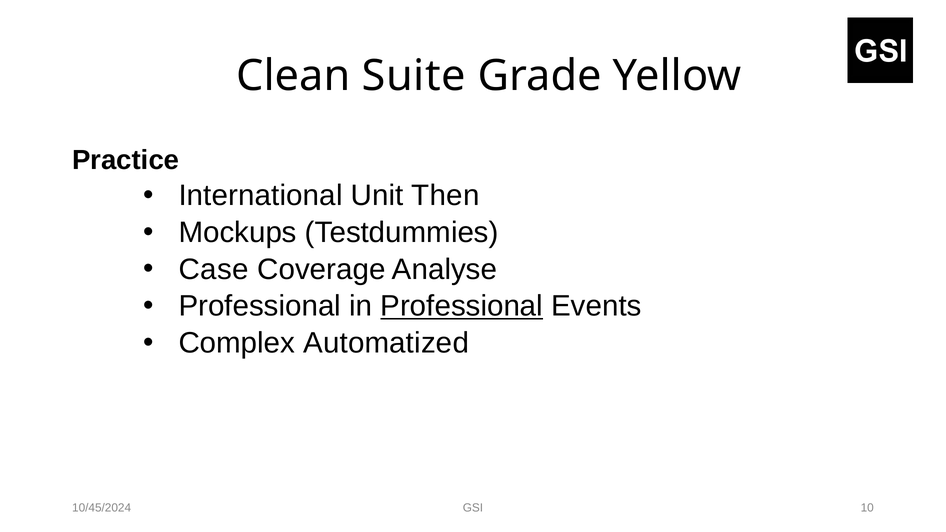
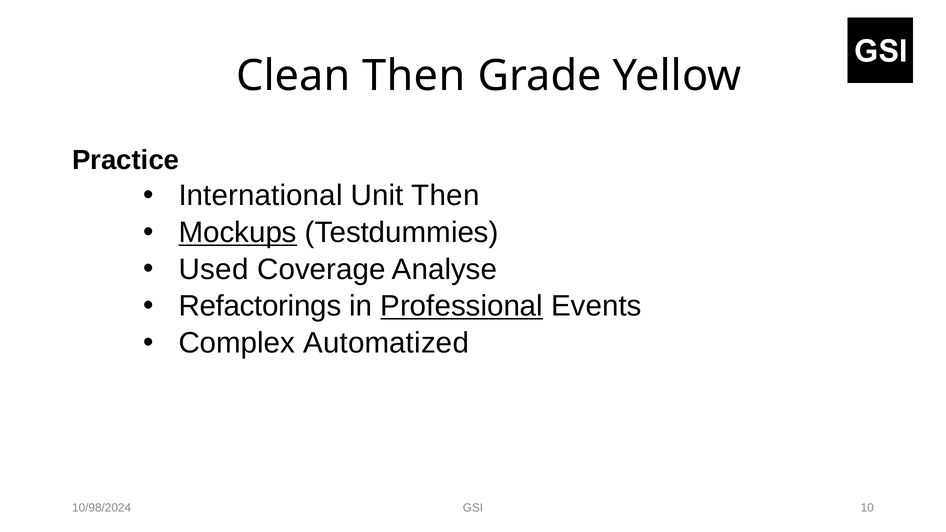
Clean Suite: Suite -> Then (414, 76)
Mockups underline: none -> present (238, 233)
Case: Case -> Used (214, 269)
Professional: Professional -> Refactorings (260, 306)
10/45/2024: 10/45/2024 -> 10/98/2024 (102, 508)
